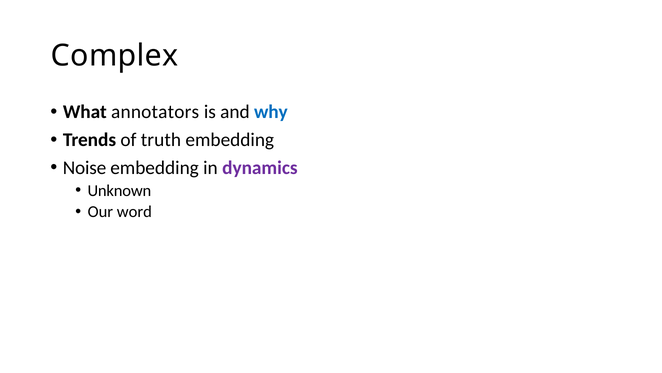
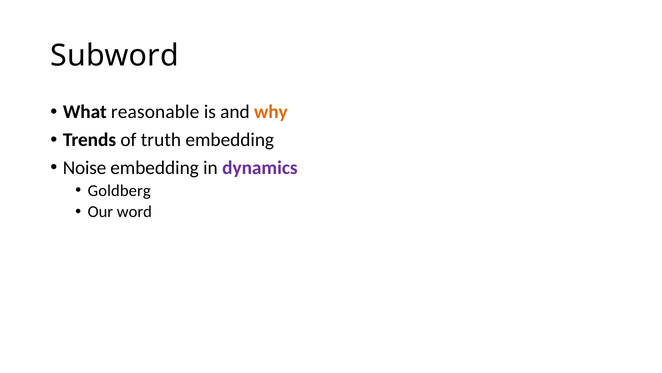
Complex: Complex -> Subword (115, 56)
annotators: annotators -> reasonable (155, 112)
why colour: blue -> orange (271, 112)
Unknown: Unknown -> Goldberg (119, 190)
